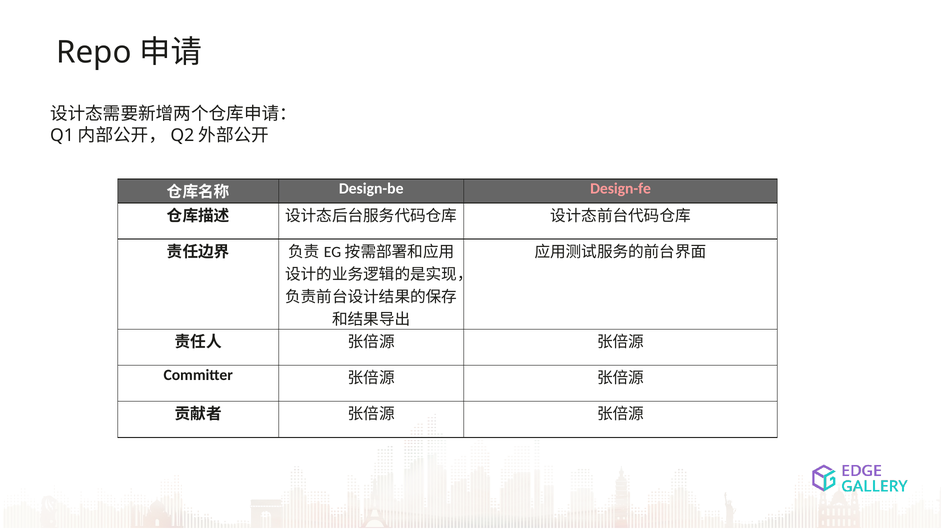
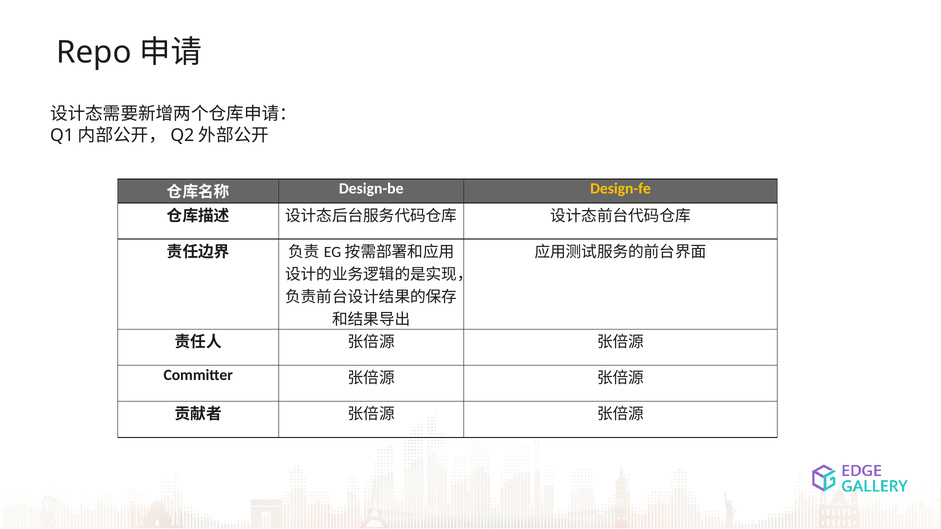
Design-fe colour: pink -> yellow (621, 189)
